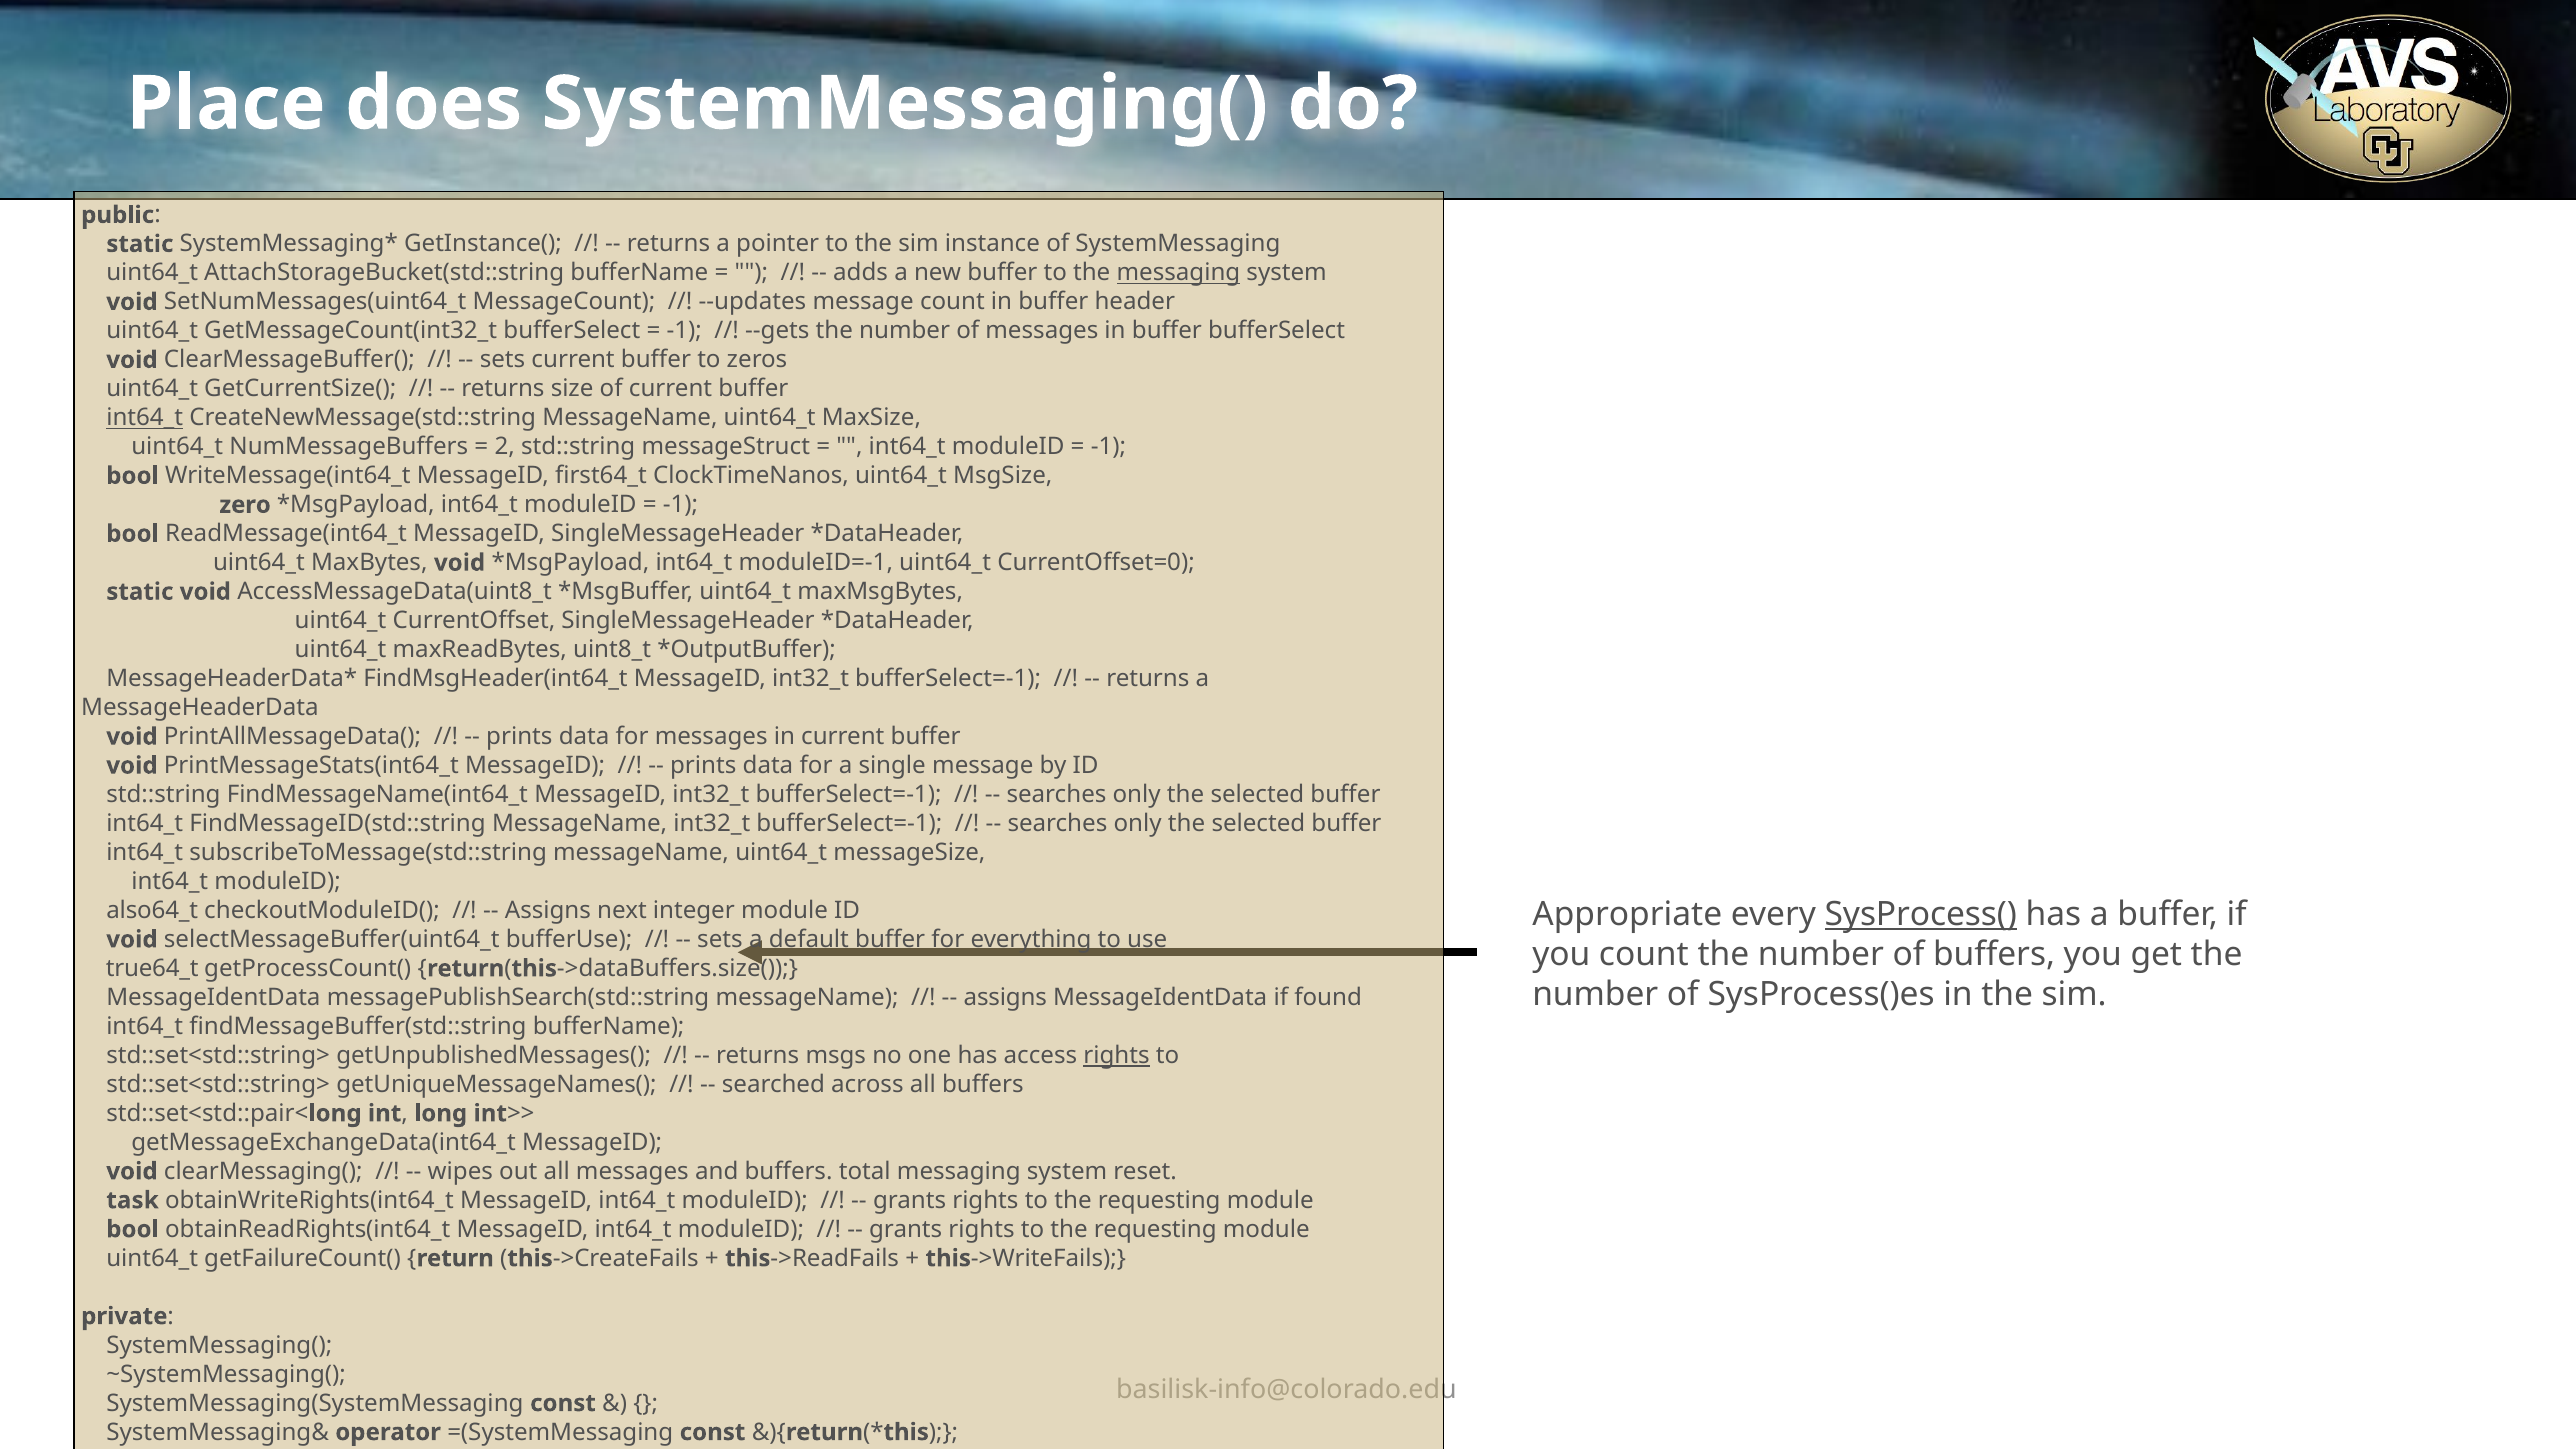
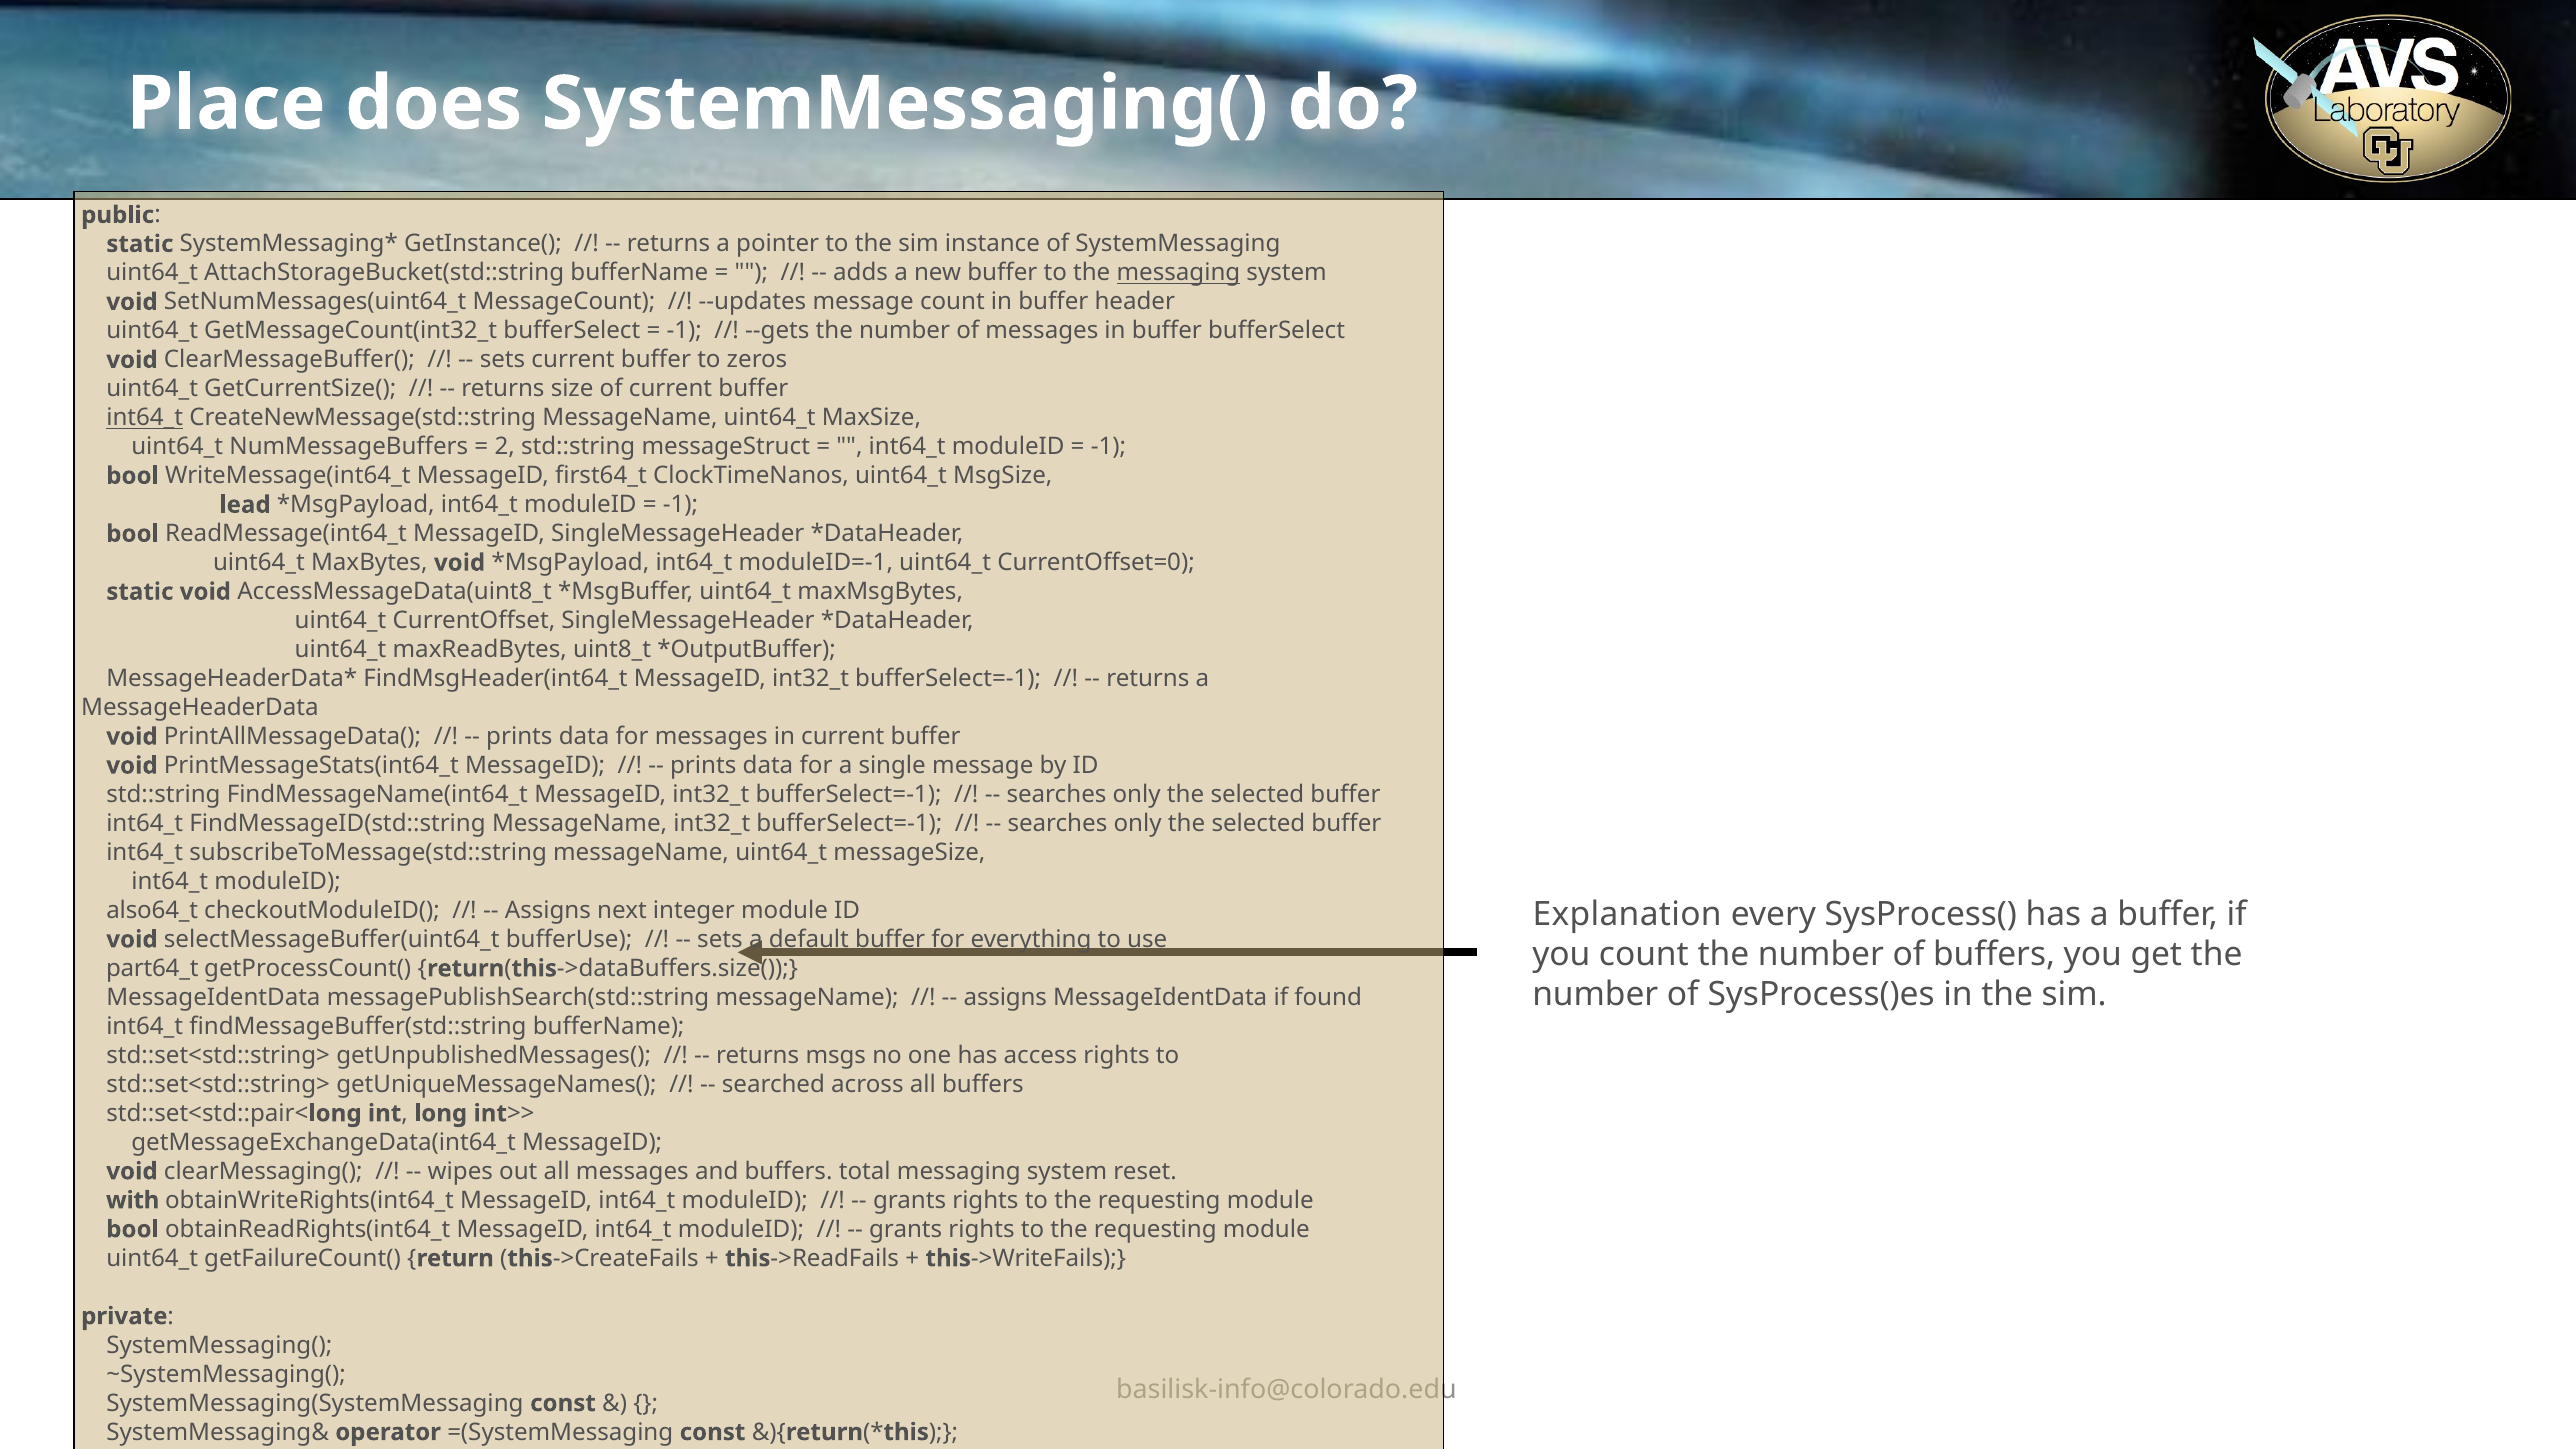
zero: zero -> lead (245, 505)
Appropriate: Appropriate -> Explanation (1627, 914)
SysProcess( underline: present -> none (1921, 914)
true64_t: true64_t -> part64_t (152, 968)
rights underline: present -> none (1117, 1055)
task: task -> with (133, 1200)
